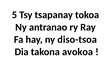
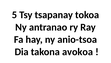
diso-tsoa: diso-tsoa -> anio-tsoa (77, 39)
